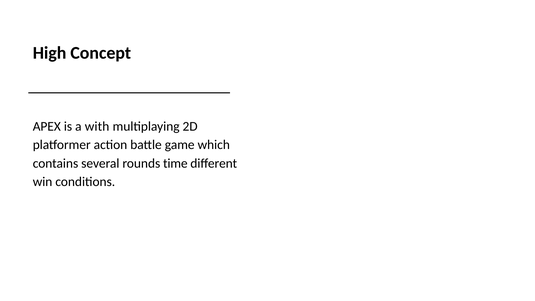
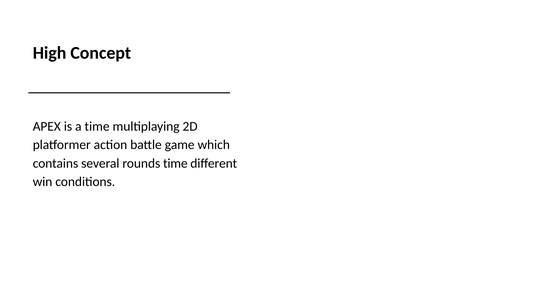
a with: with -> time (97, 126)
